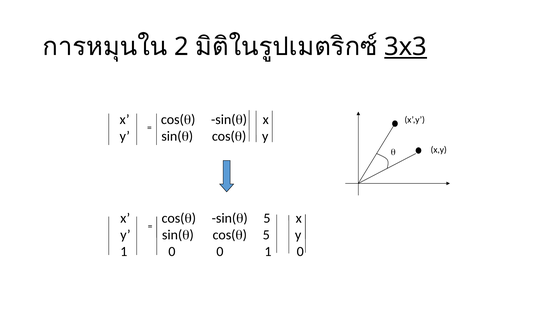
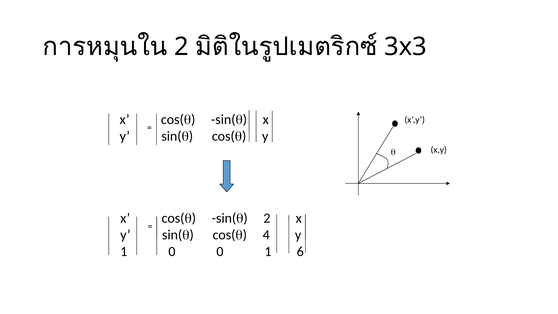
3x3 underline: present -> none (406, 47)
sin(q 5: 5 -> 2 (267, 218)
cos(q 5: 5 -> 4 (266, 235)
0 1 0: 0 -> 6 (300, 252)
